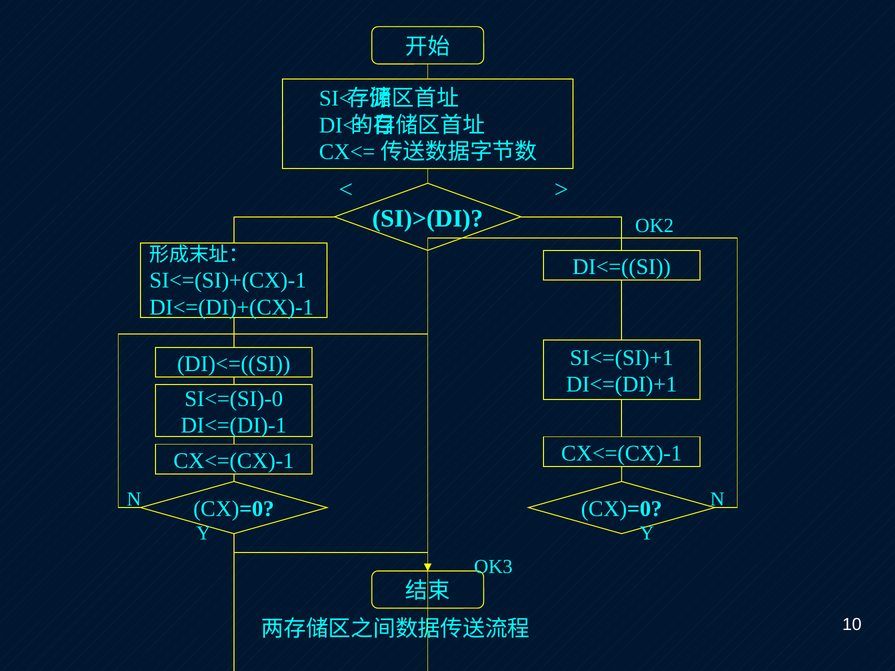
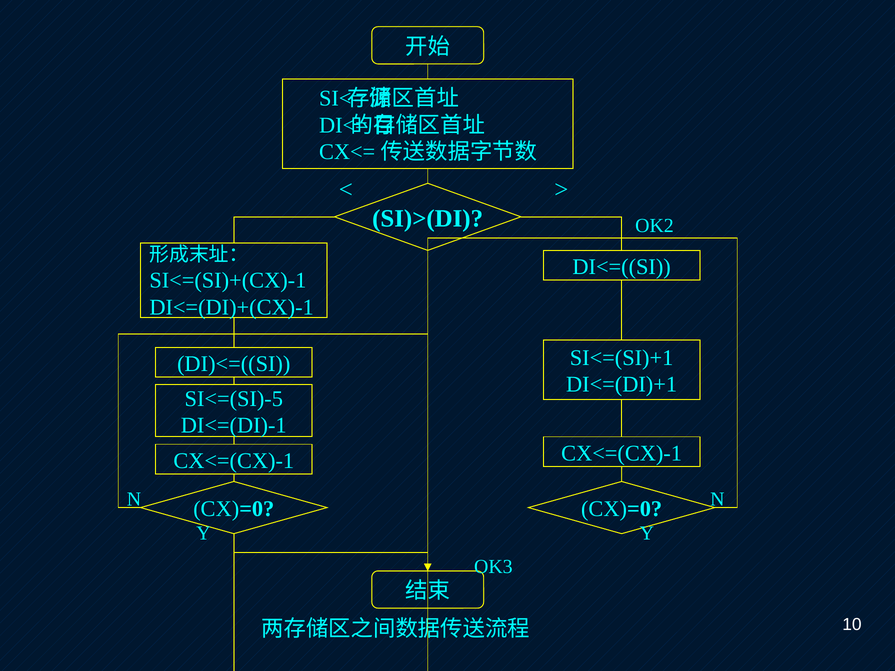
SI<=(SI)-0: SI<=(SI)-0 -> SI<=(SI)-5 (234, 399)
